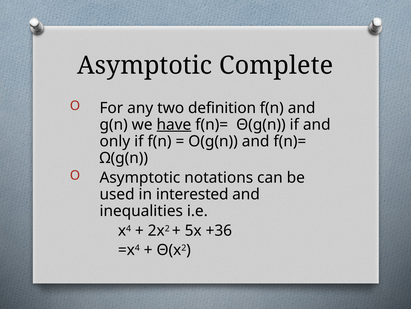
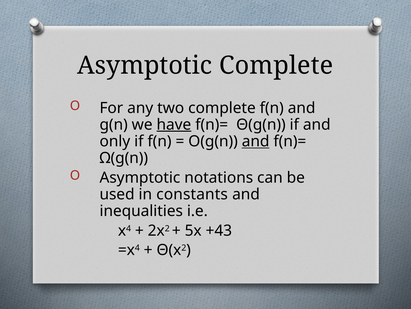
two definition: definition -> complete (222, 108)
and underline: none -> present (256, 141)
interested: interested -> constants (192, 194)
+36: +36 -> +43 (219, 230)
